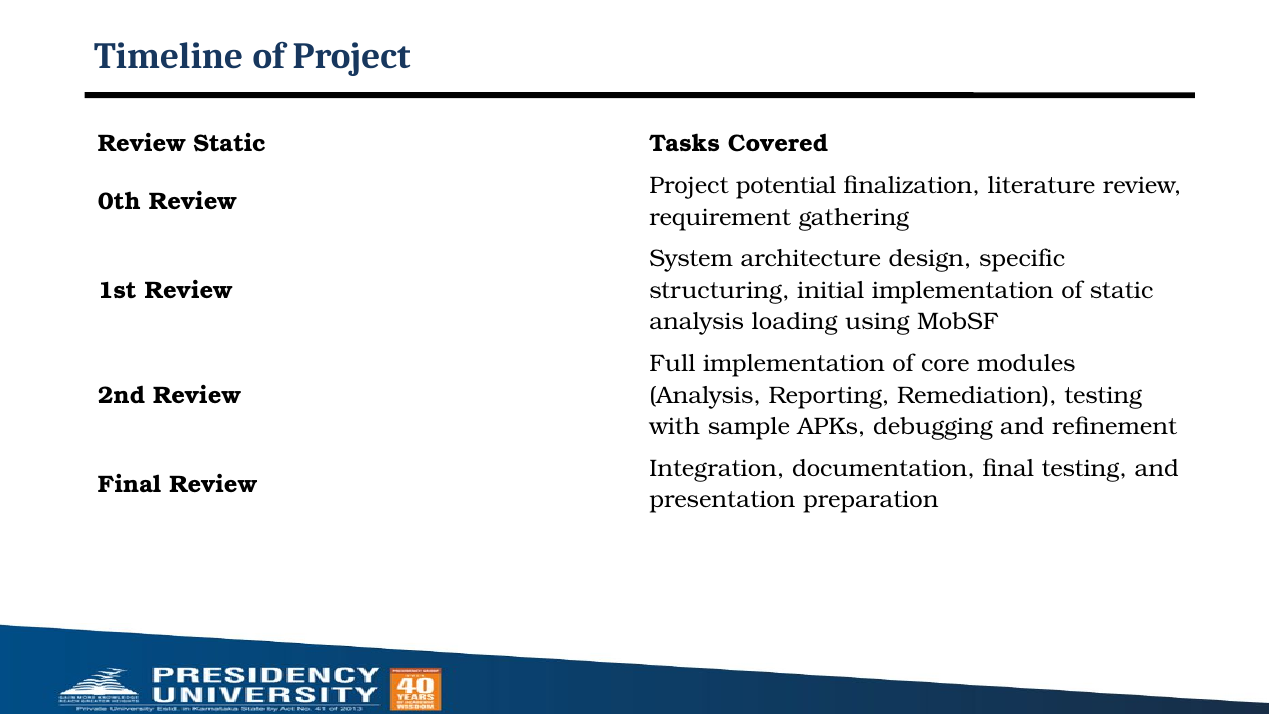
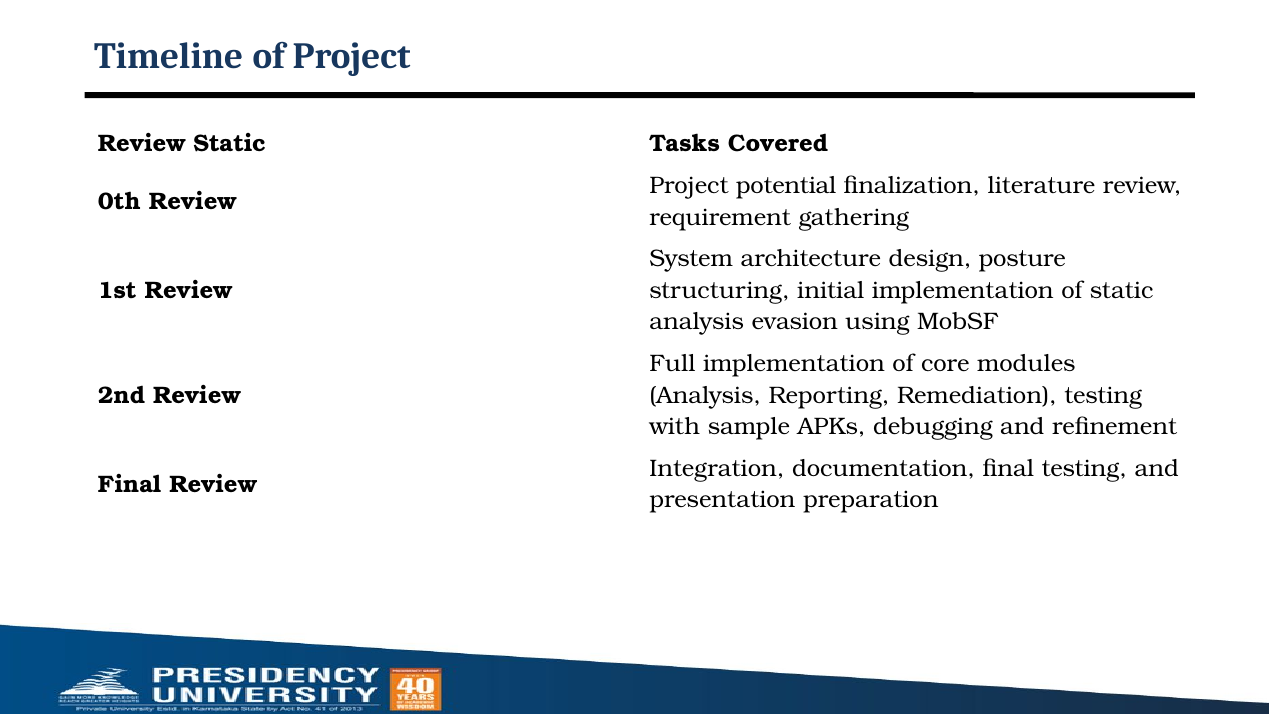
specific: specific -> posture (1022, 259)
loading: loading -> evasion (795, 322)
